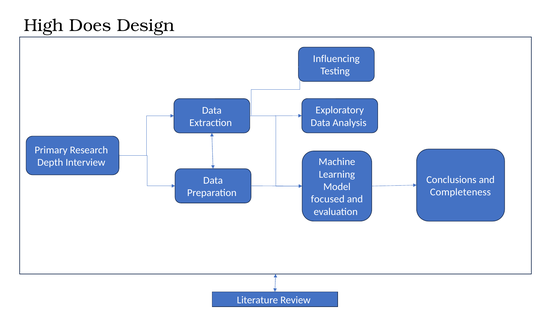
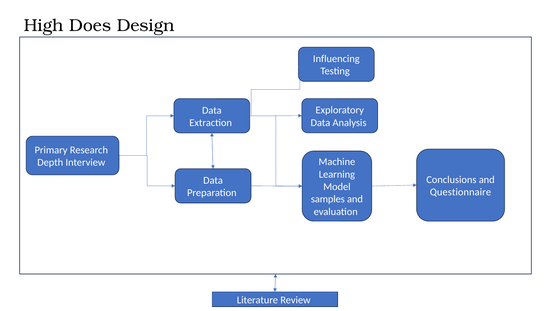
Completeness: Completeness -> Questionnaire (460, 192)
focused: focused -> samples (328, 200)
